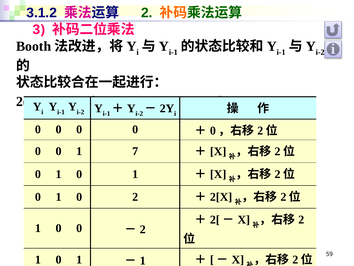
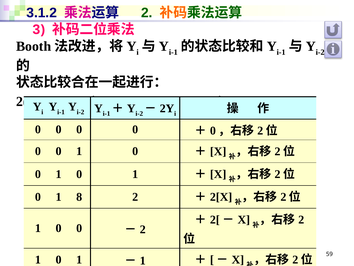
0 0 1 7: 7 -> 0 (135, 151)
0: 0 -> 8 (79, 197)
